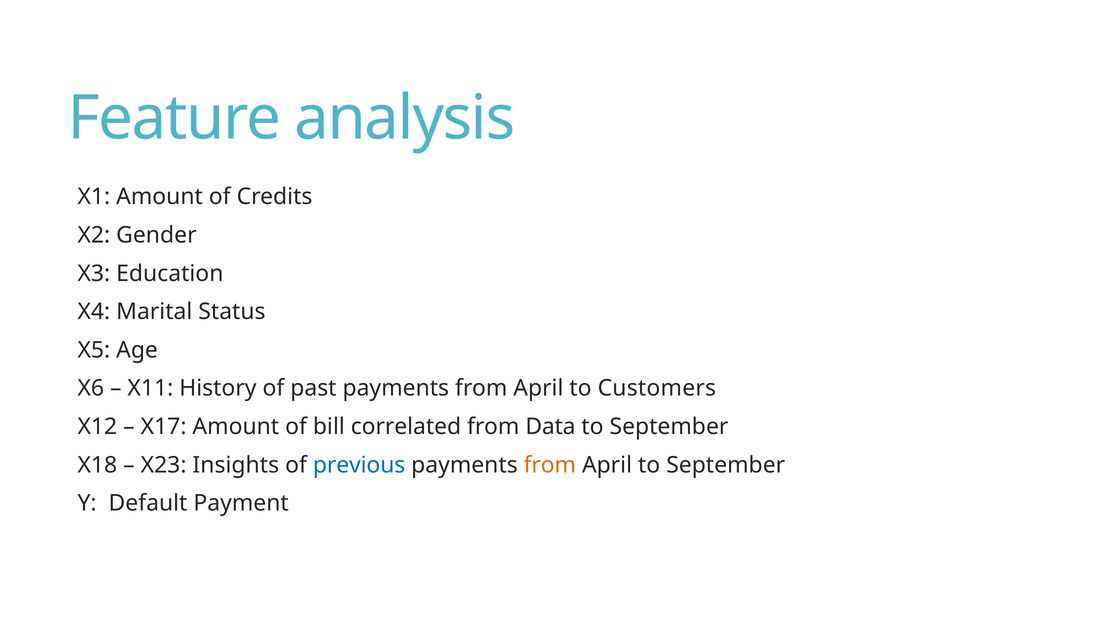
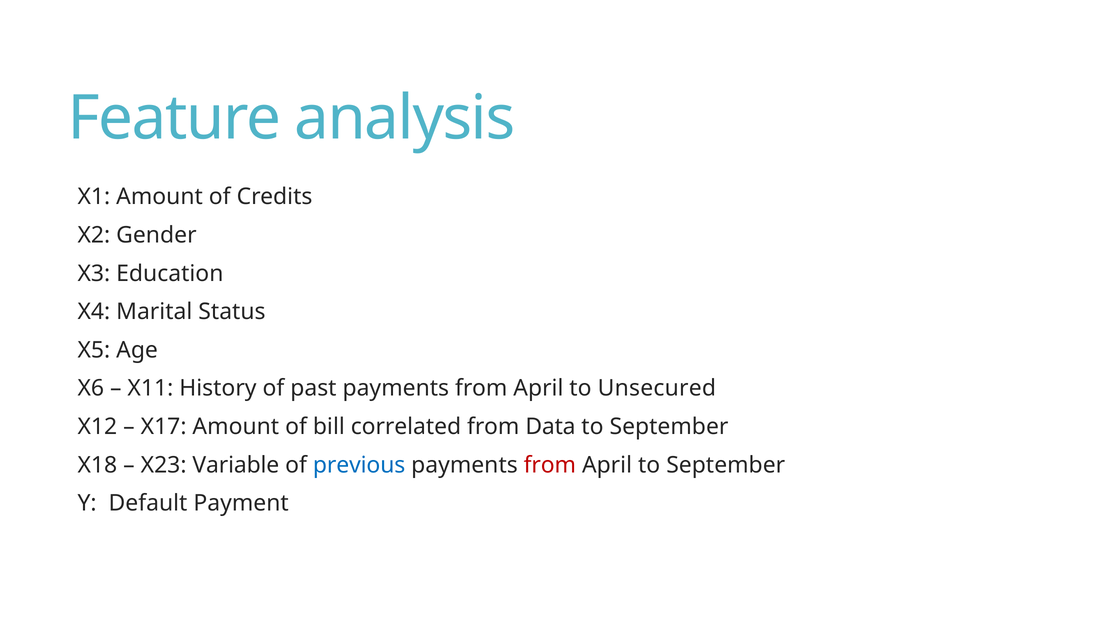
Customers: Customers -> Unsecured (657, 388)
Insights: Insights -> Variable (236, 465)
from colour: orange -> red (550, 465)
